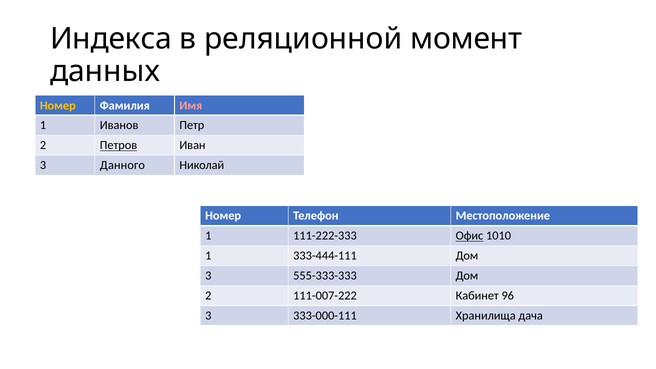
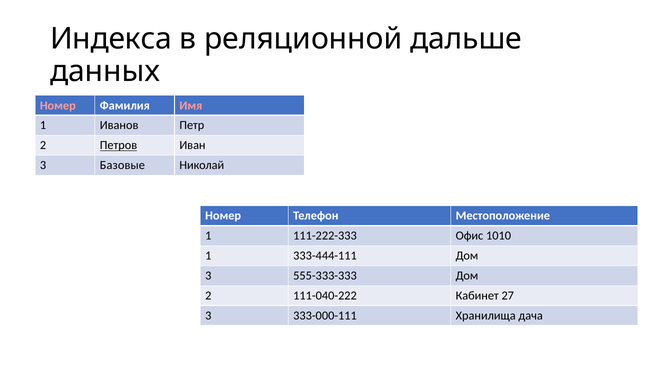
момент: момент -> дальше (466, 39)
Номер colour: yellow -> pink (58, 105)
Данного: Данного -> Базовые (122, 165)
Офис underline: present -> none (469, 236)
111-007-222: 111-007-222 -> 111-040-222 (325, 296)
96: 96 -> 27 (508, 296)
